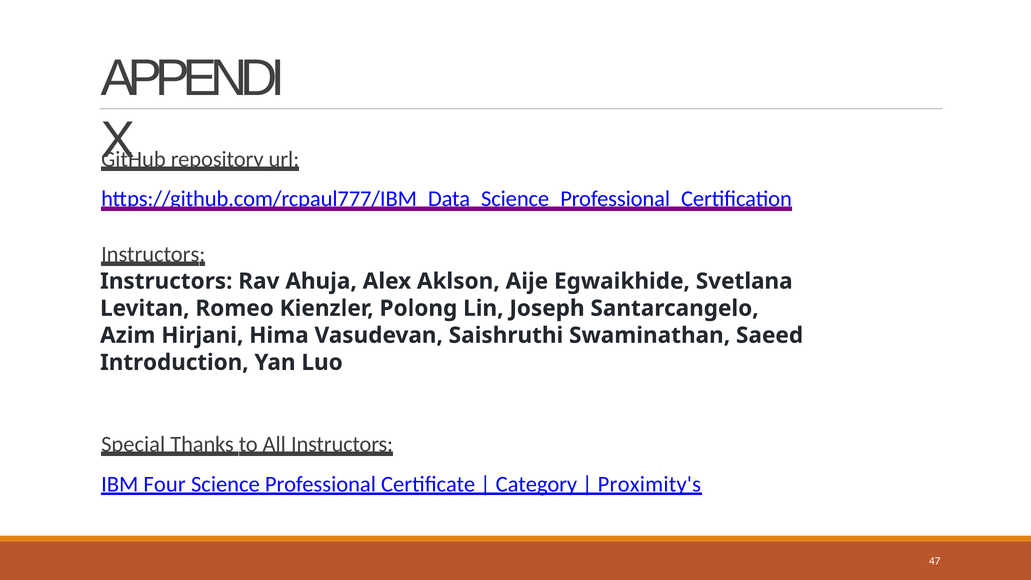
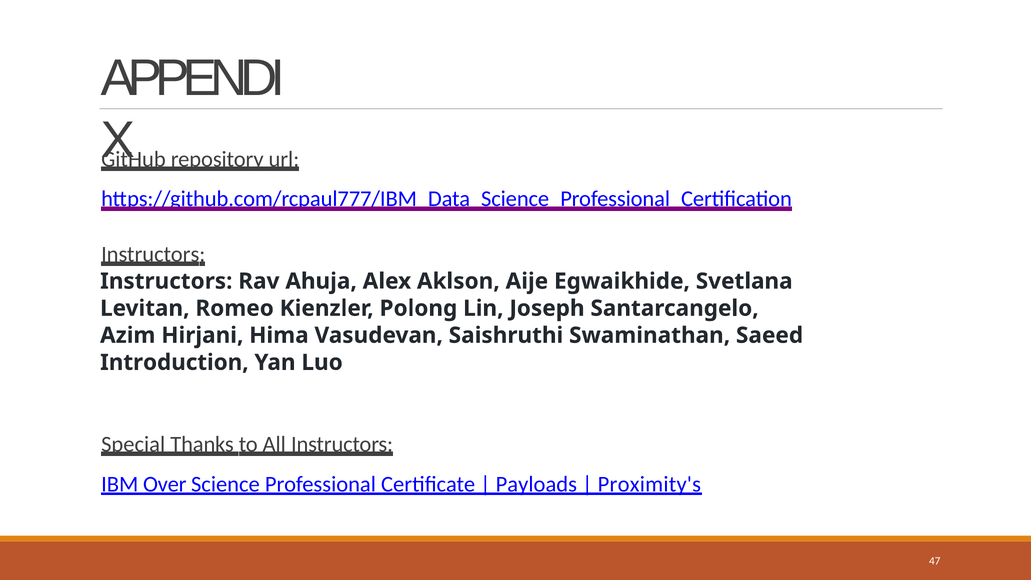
Four: Four -> Over (165, 484)
Category: Category -> Payloads (536, 484)
